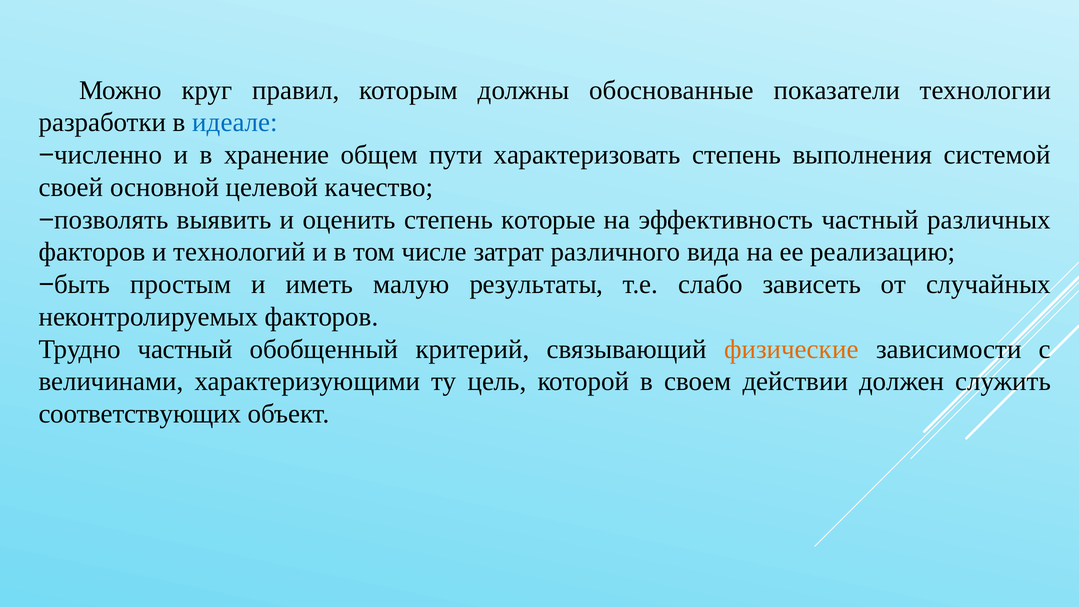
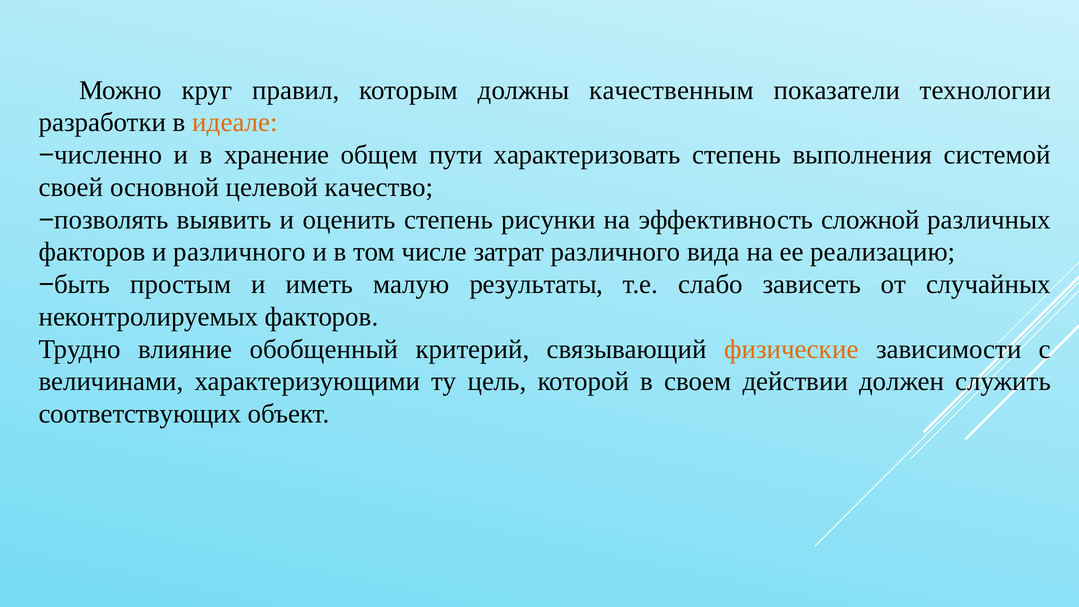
обоснованные: обоснованные -> качественным (672, 90)
идеале colour: blue -> orange (235, 122)
которые: которые -> рисунки (548, 220)
эффективность частный: частный -> сложной (870, 220)
и технологий: технологий -> различного (239, 252)
Трудно частный: частный -> влияние (185, 349)
